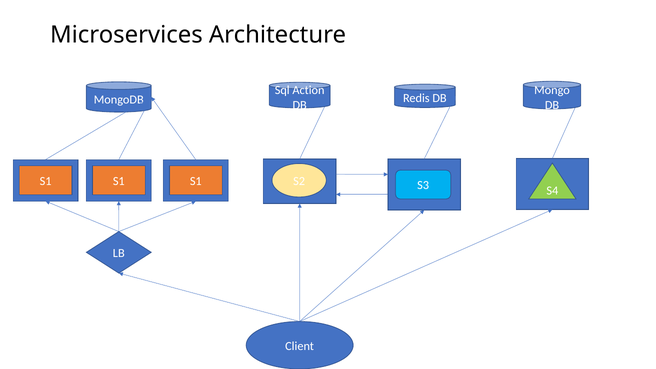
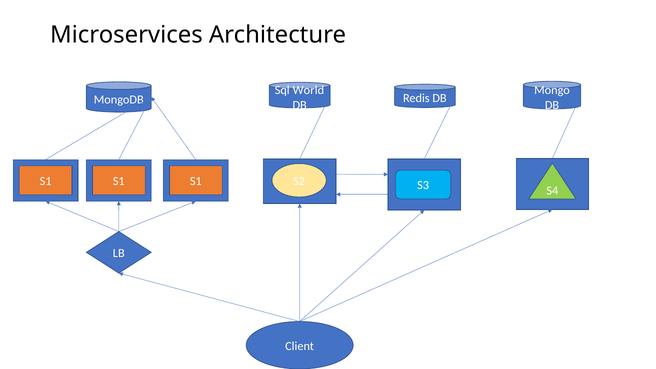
Action: Action -> World (308, 90)
